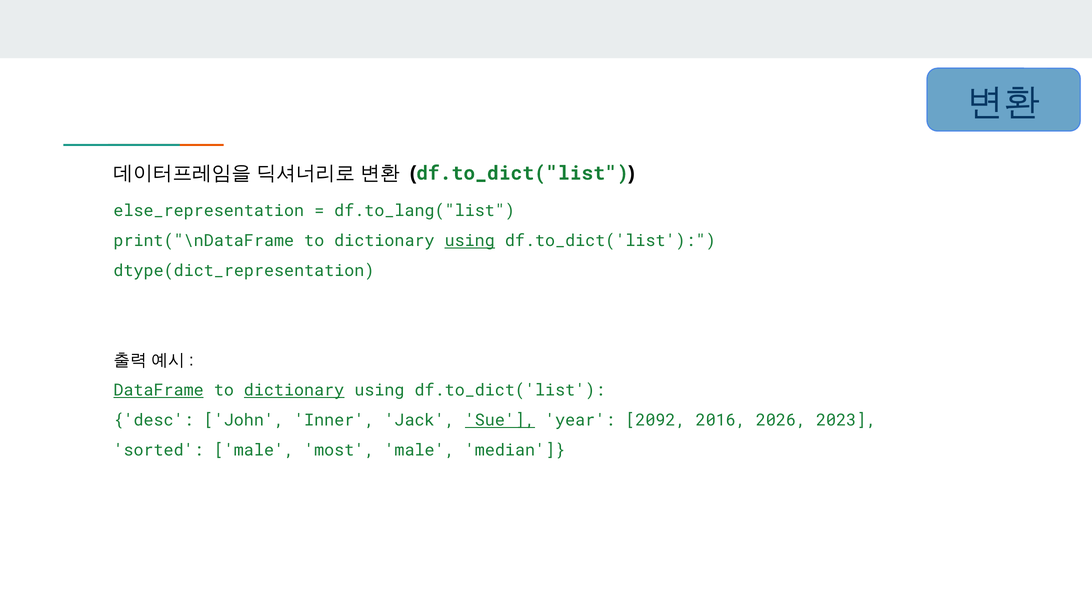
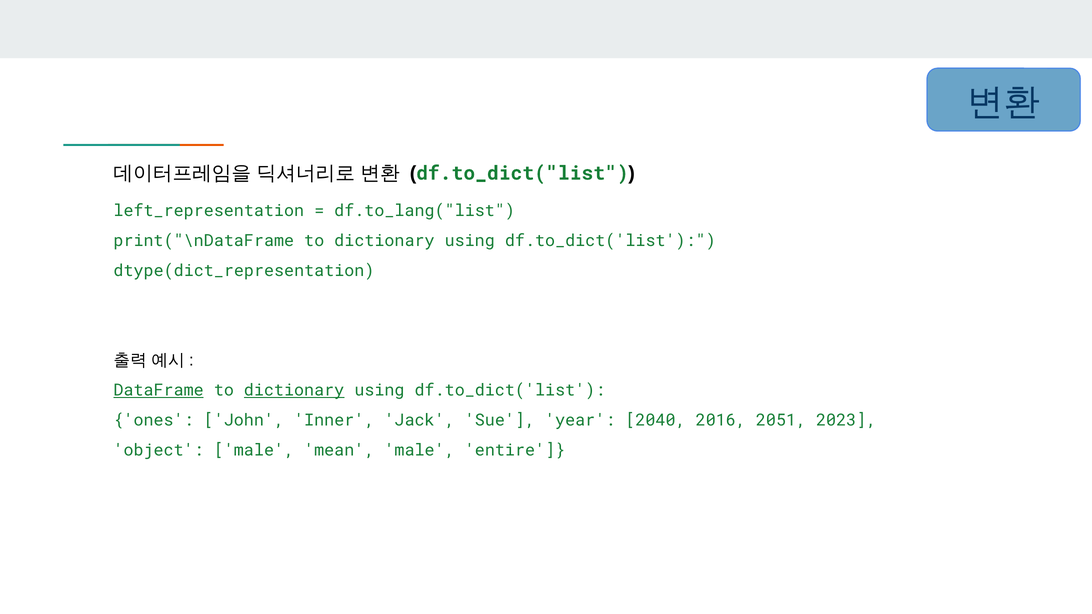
else_representation: else_representation -> left_representation (209, 211)
using underline: present -> none (470, 241)
desc: desc -> ones (154, 421)
Sue underline: present -> none (500, 421)
2092: 2092 -> 2040 (655, 421)
2026: 2026 -> 2051 (781, 421)
sorted: sorted -> object (159, 451)
most: most -> mean (339, 451)
median: median -> entire (515, 451)
